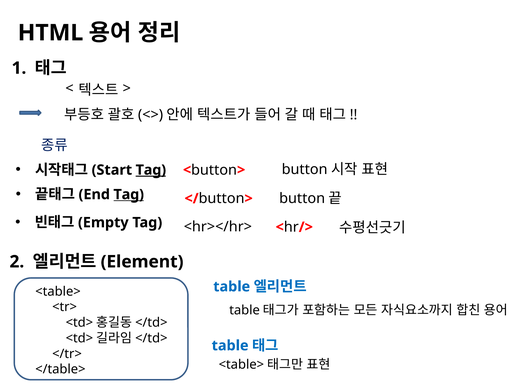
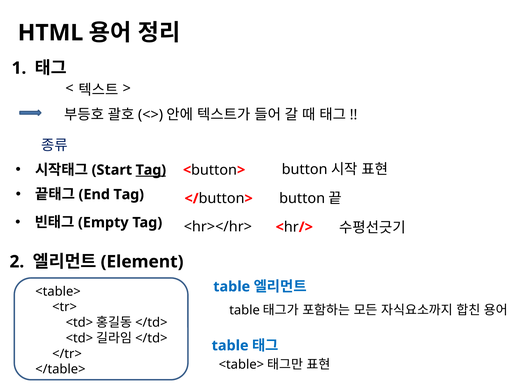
Tag underline: present -> none (129, 195)
